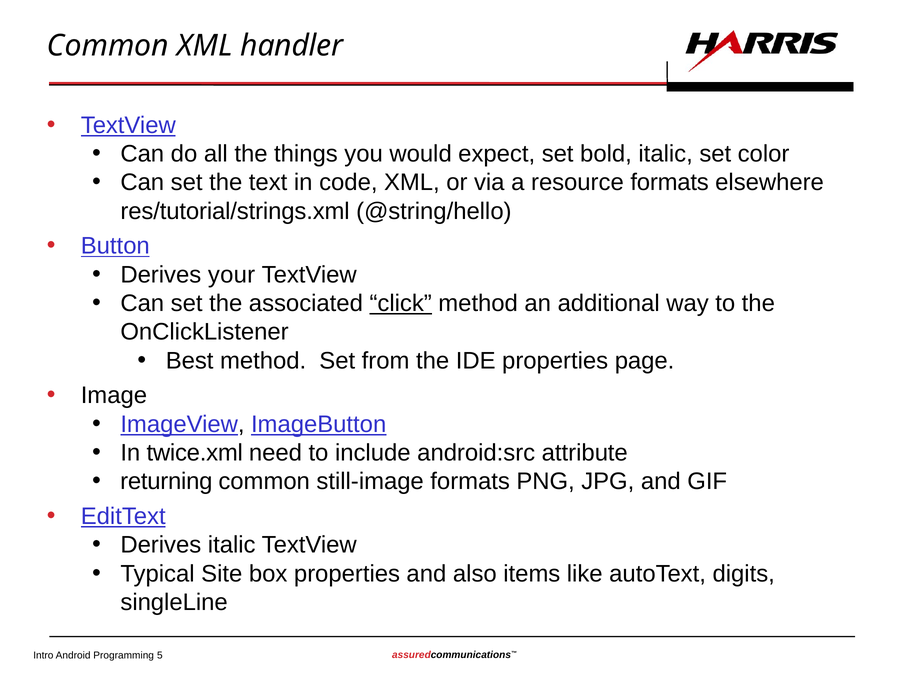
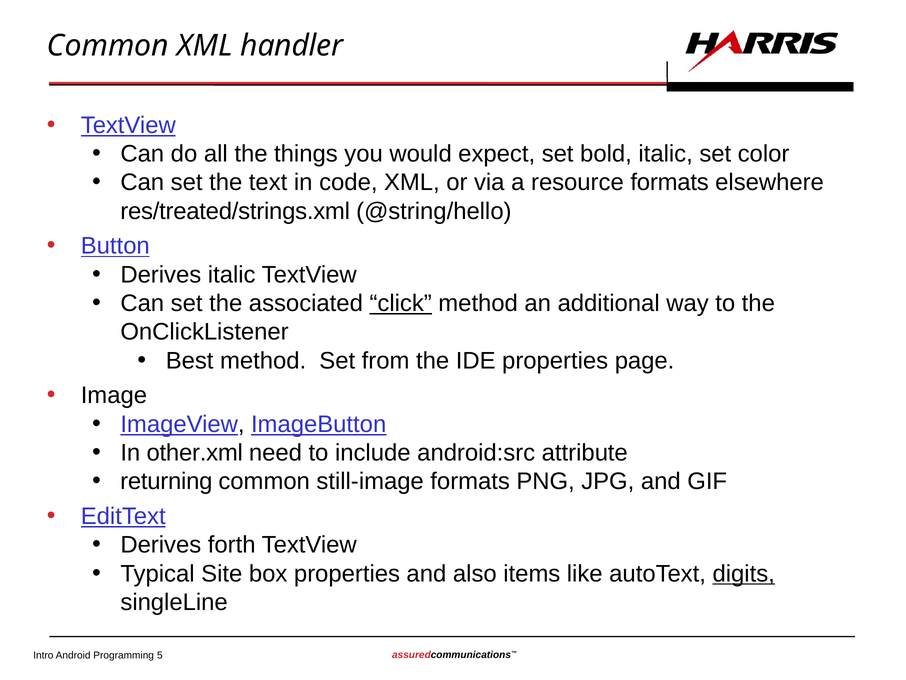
res/tutorial/strings.xml: res/tutorial/strings.xml -> res/treated/strings.xml (235, 211)
Derives your: your -> italic (232, 274)
twice.xml: twice.xml -> other.xml (195, 453)
Derives italic: italic -> forth (232, 545)
digits underline: none -> present (744, 573)
